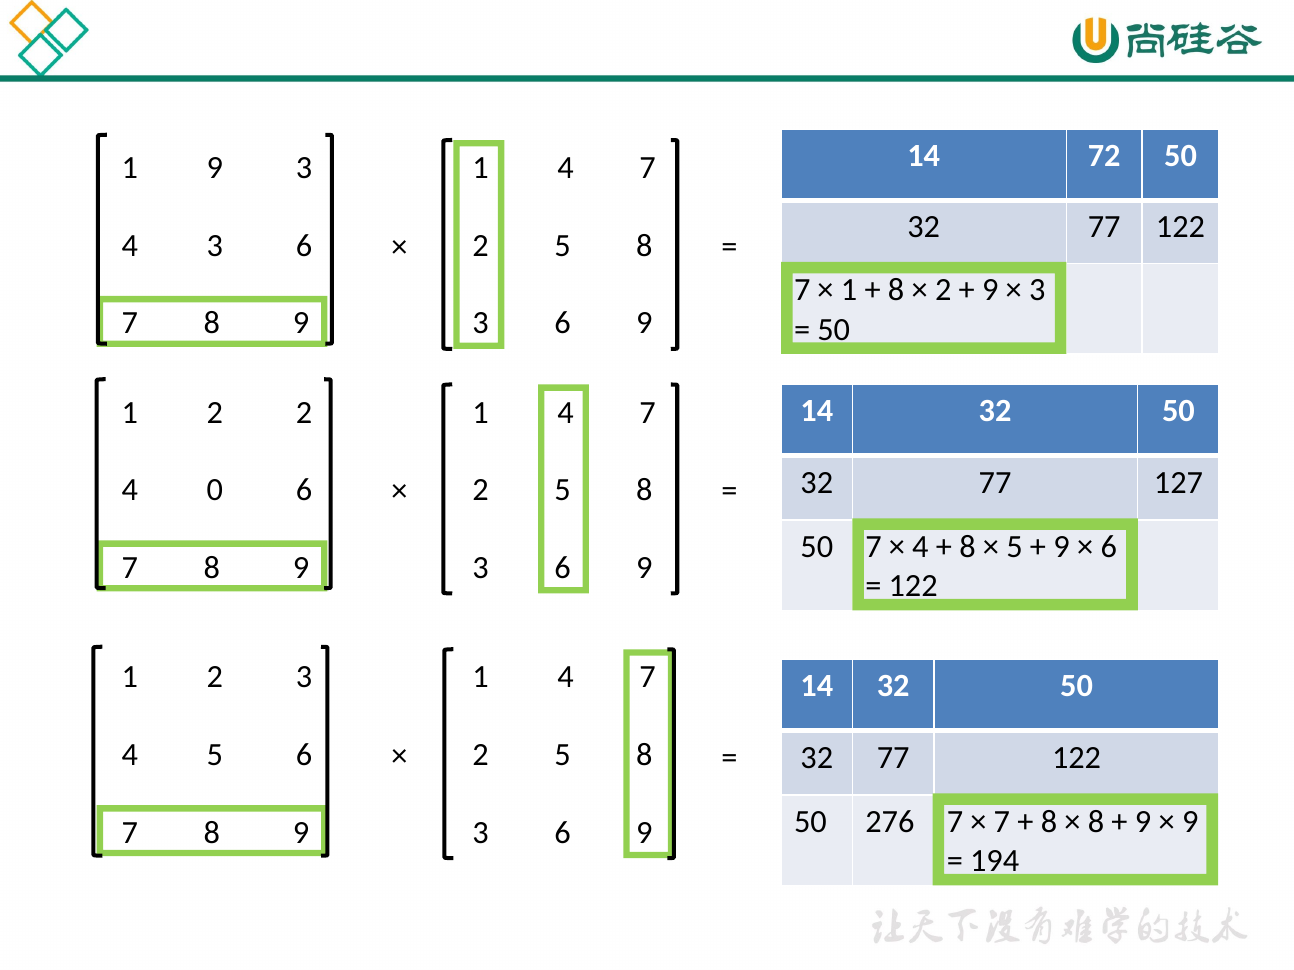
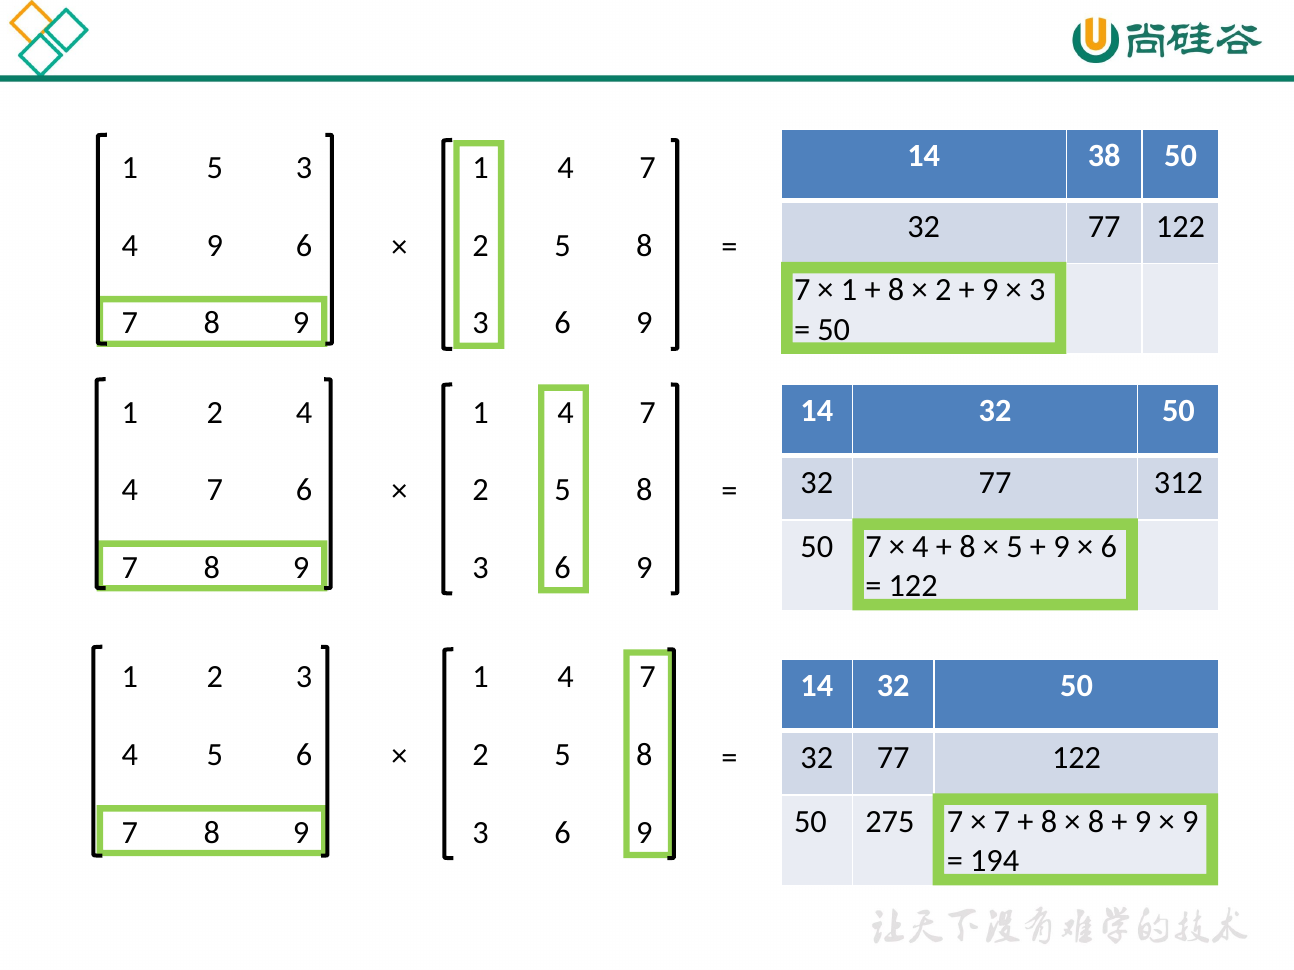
72: 72 -> 38 (1104, 156)
1 9: 9 -> 5 (215, 168)
4 3: 3 -> 9 (215, 246)
2 2: 2 -> 4 (304, 413)
127: 127 -> 312 (1178, 483)
0: 0 -> 7 (215, 490)
276: 276 -> 275 (890, 822)
